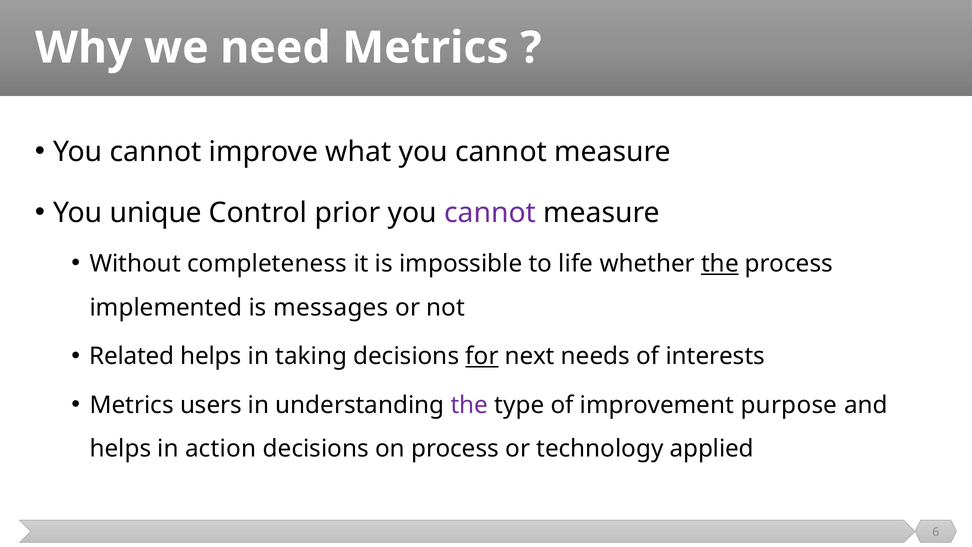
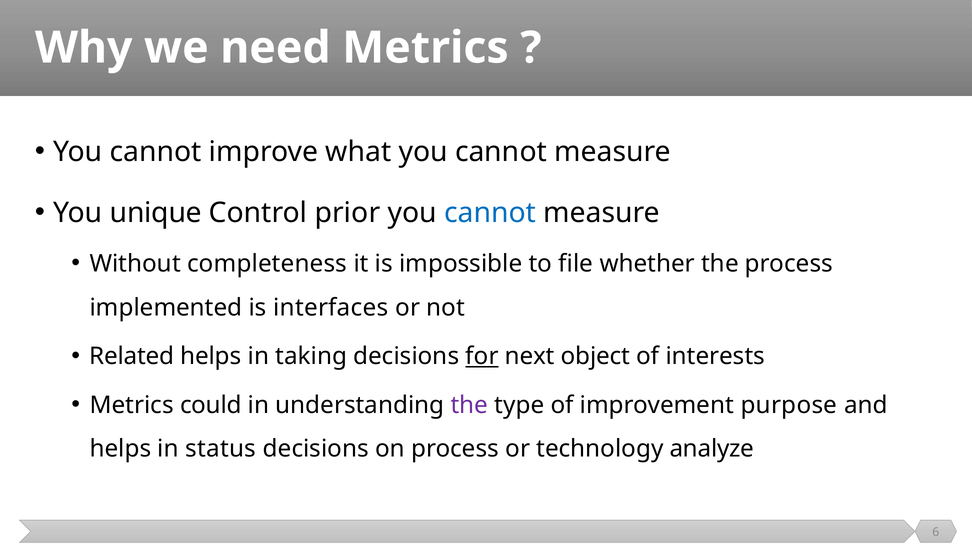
cannot colour: purple -> blue (490, 213)
life: life -> file (576, 264)
the underline: present -> none (720, 264)
messages: messages -> interfaces (331, 307)
needs: needs -> object (596, 356)
users: users -> could (211, 405)
action: action -> status (221, 449)
applied: applied -> analyze (712, 449)
